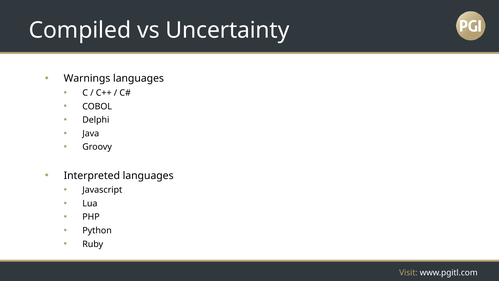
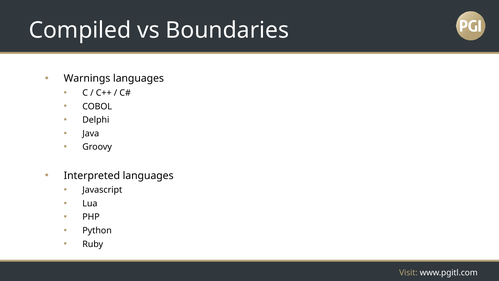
Uncertainty: Uncertainty -> Boundaries (227, 30)
